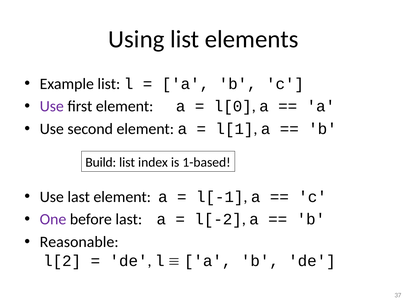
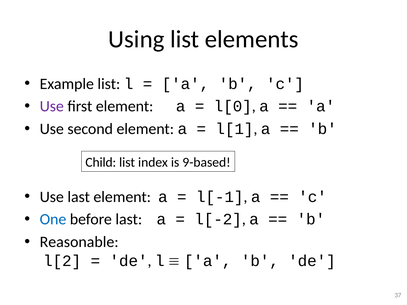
Build: Build -> Child (101, 162)
1-based: 1-based -> 9-based (206, 162)
One colour: purple -> blue (53, 220)
